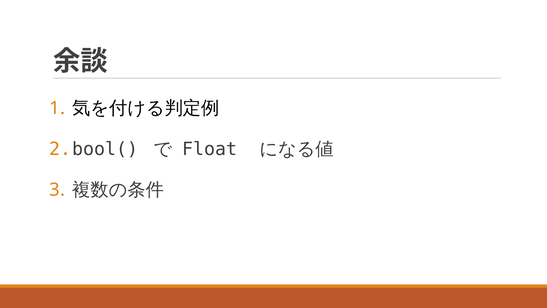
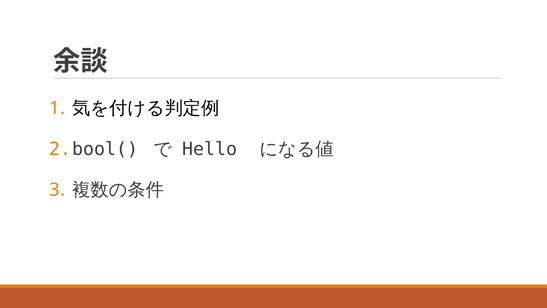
Float: Float -> Hello (210, 149)
